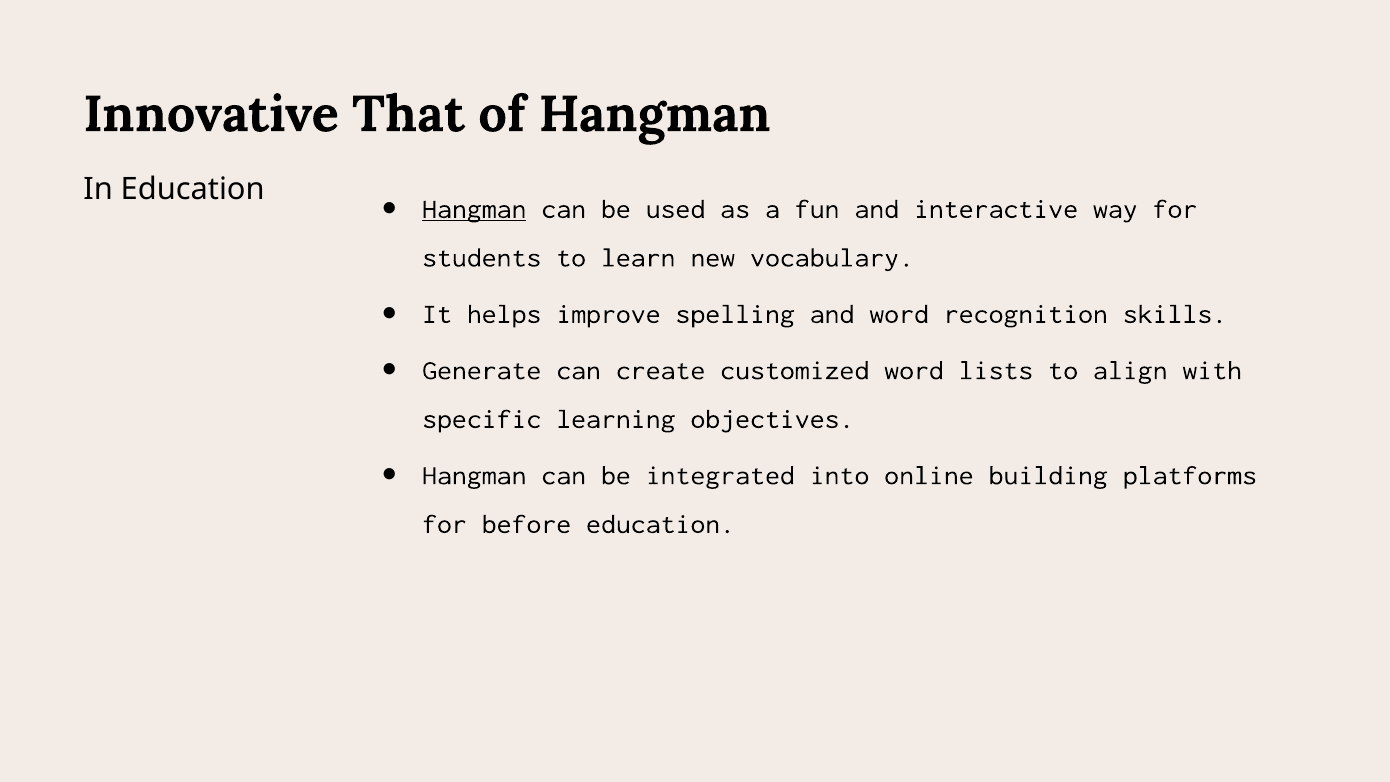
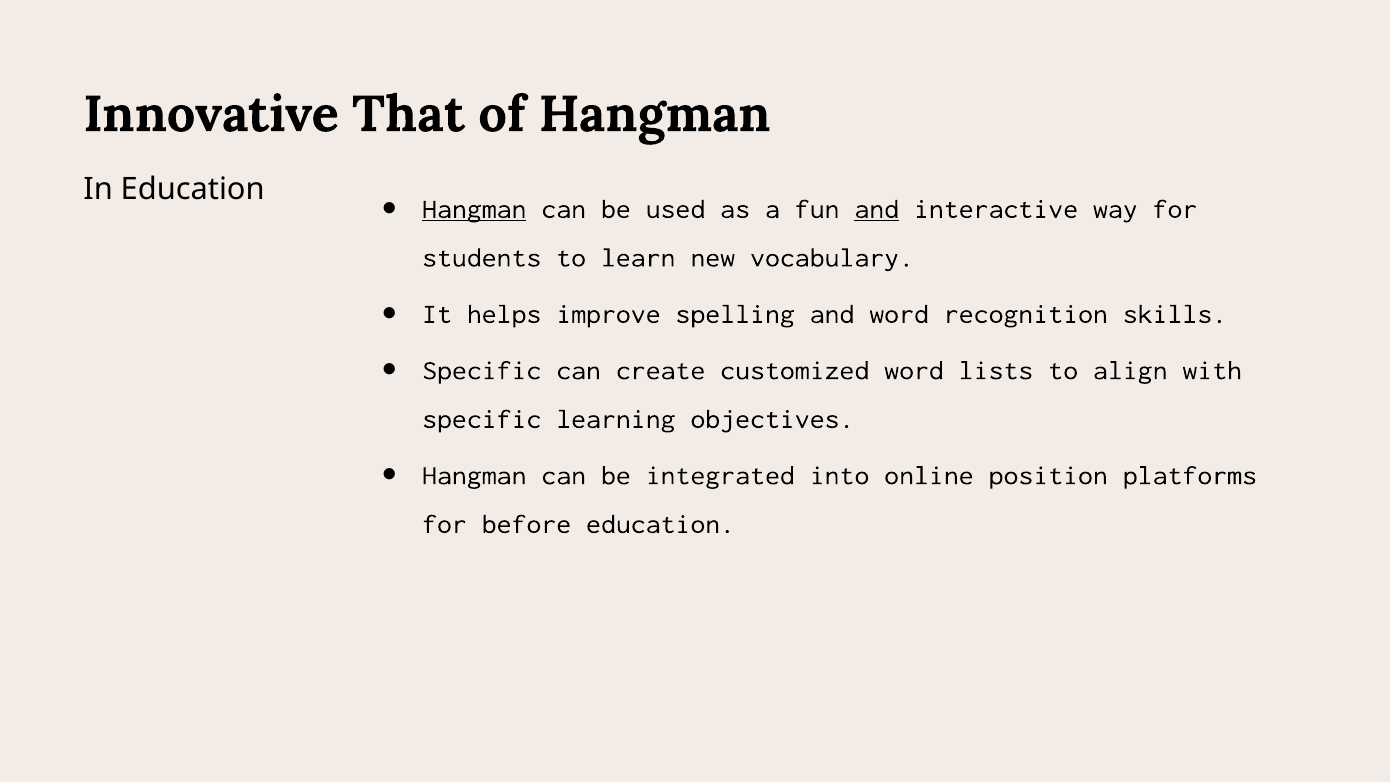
and underline: none -> present (877, 209)
Generate: Generate -> Specific (482, 370)
building: building -> position (1048, 475)
